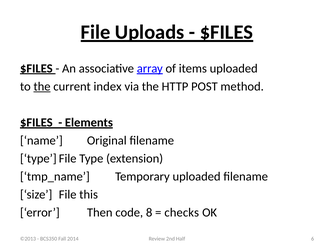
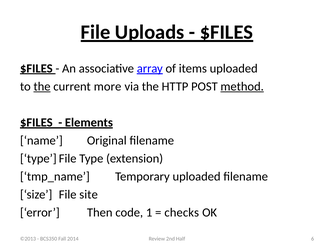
index: index -> more (108, 87)
method underline: none -> present (242, 87)
this: this -> site (89, 195)
8: 8 -> 1 (149, 213)
